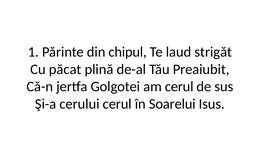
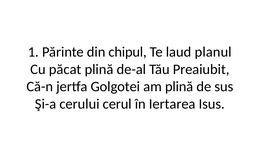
strigăt: strigăt -> planul (213, 52)
am cerul: cerul -> plină (179, 87)
Soarelui: Soarelui -> Iertarea (172, 104)
